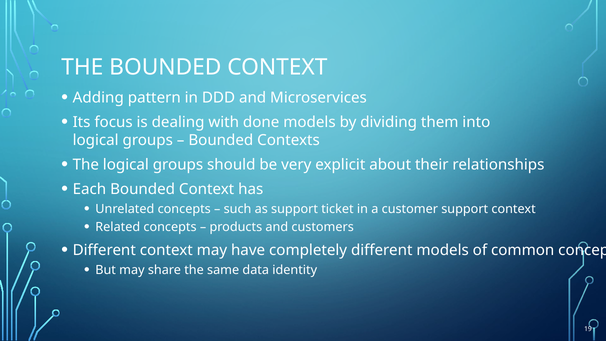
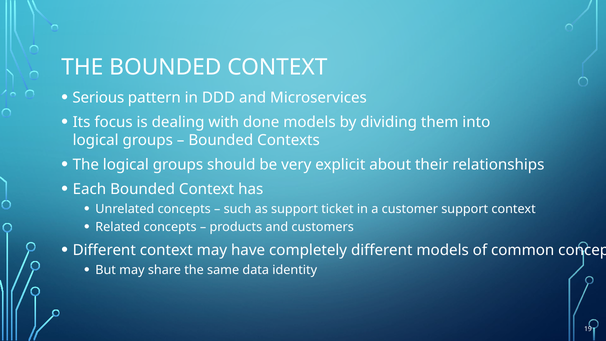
Adding: Adding -> Serious (98, 98)
